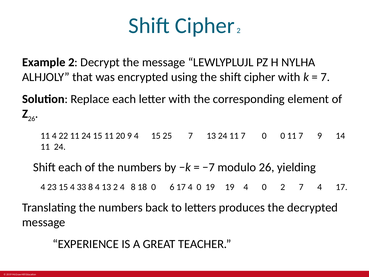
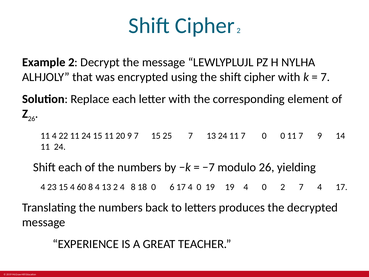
9 4: 4 -> 7 (136, 136)
33: 33 -> 60 (81, 187)
